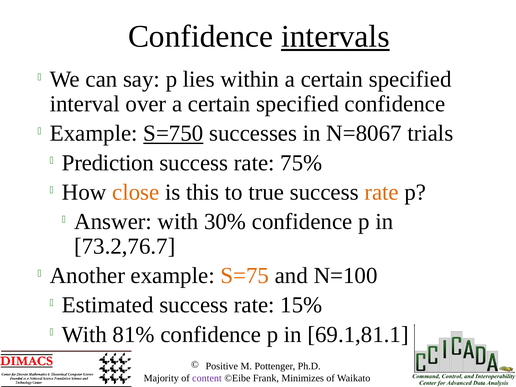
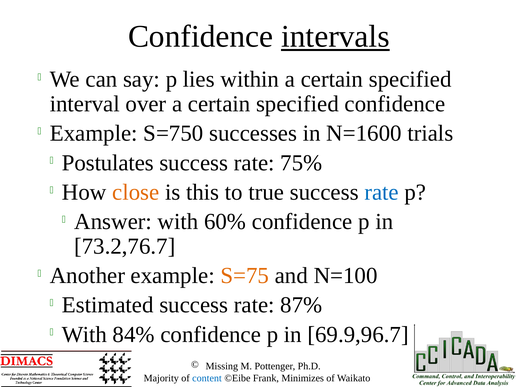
S=750 underline: present -> none (173, 133)
N=8067: N=8067 -> N=1600 (364, 133)
Prediction: Prediction -> Postulates (108, 163)
rate colour: orange -> blue (382, 192)
30%: 30% -> 60% (225, 222)
15%: 15% -> 87% (301, 305)
81%: 81% -> 84% (134, 334)
69.1,81.1: 69.1,81.1 -> 69.9,96.7 (358, 334)
Positive: Positive -> Missing (222, 366)
content colour: purple -> blue (207, 378)
